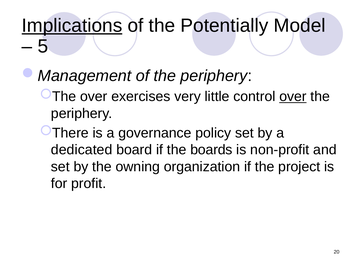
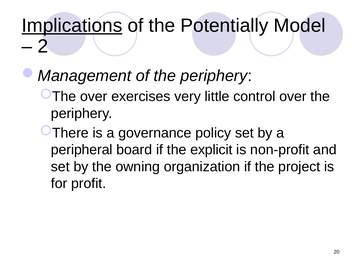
5: 5 -> 2 (43, 46)
over underline: present -> none (293, 96)
dedicated: dedicated -> peripheral (82, 150)
boards: boards -> explicit (211, 150)
